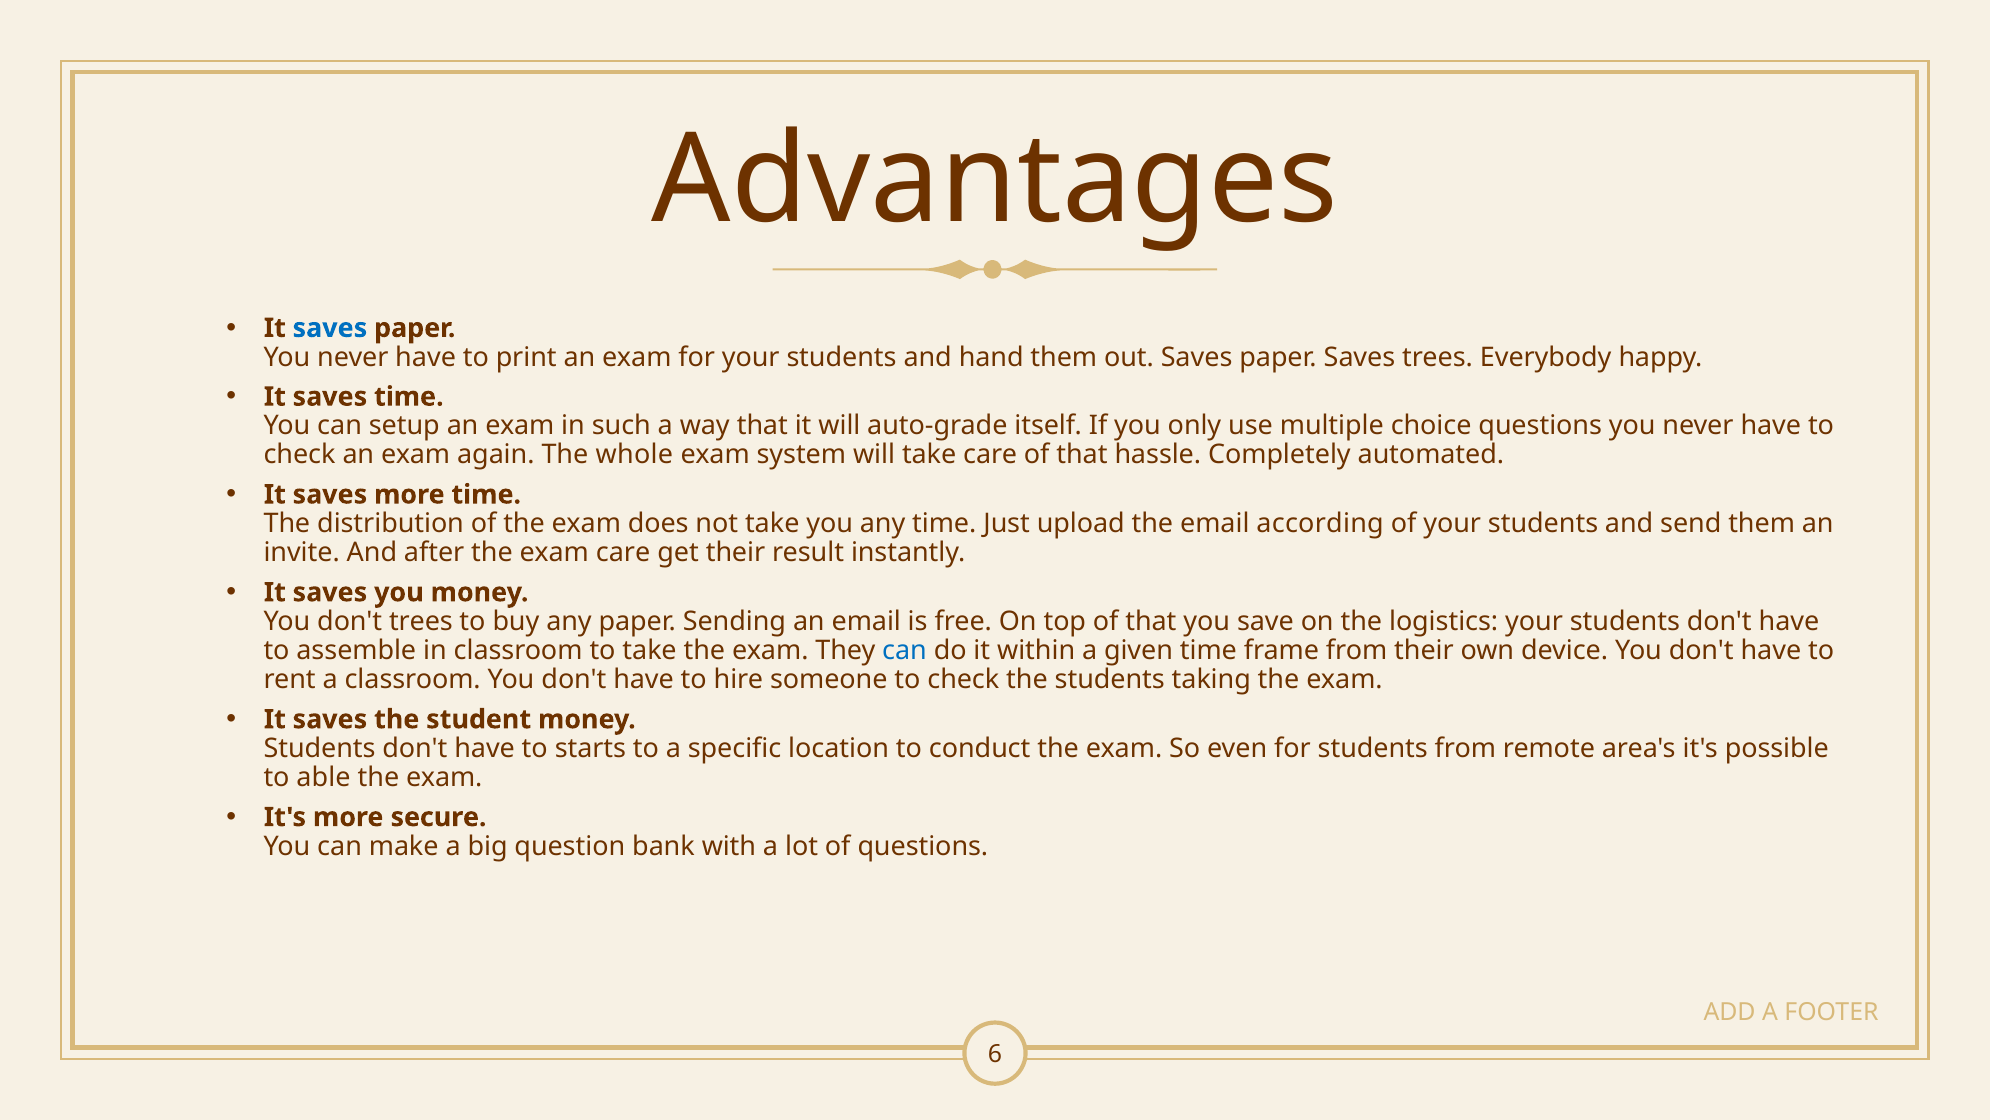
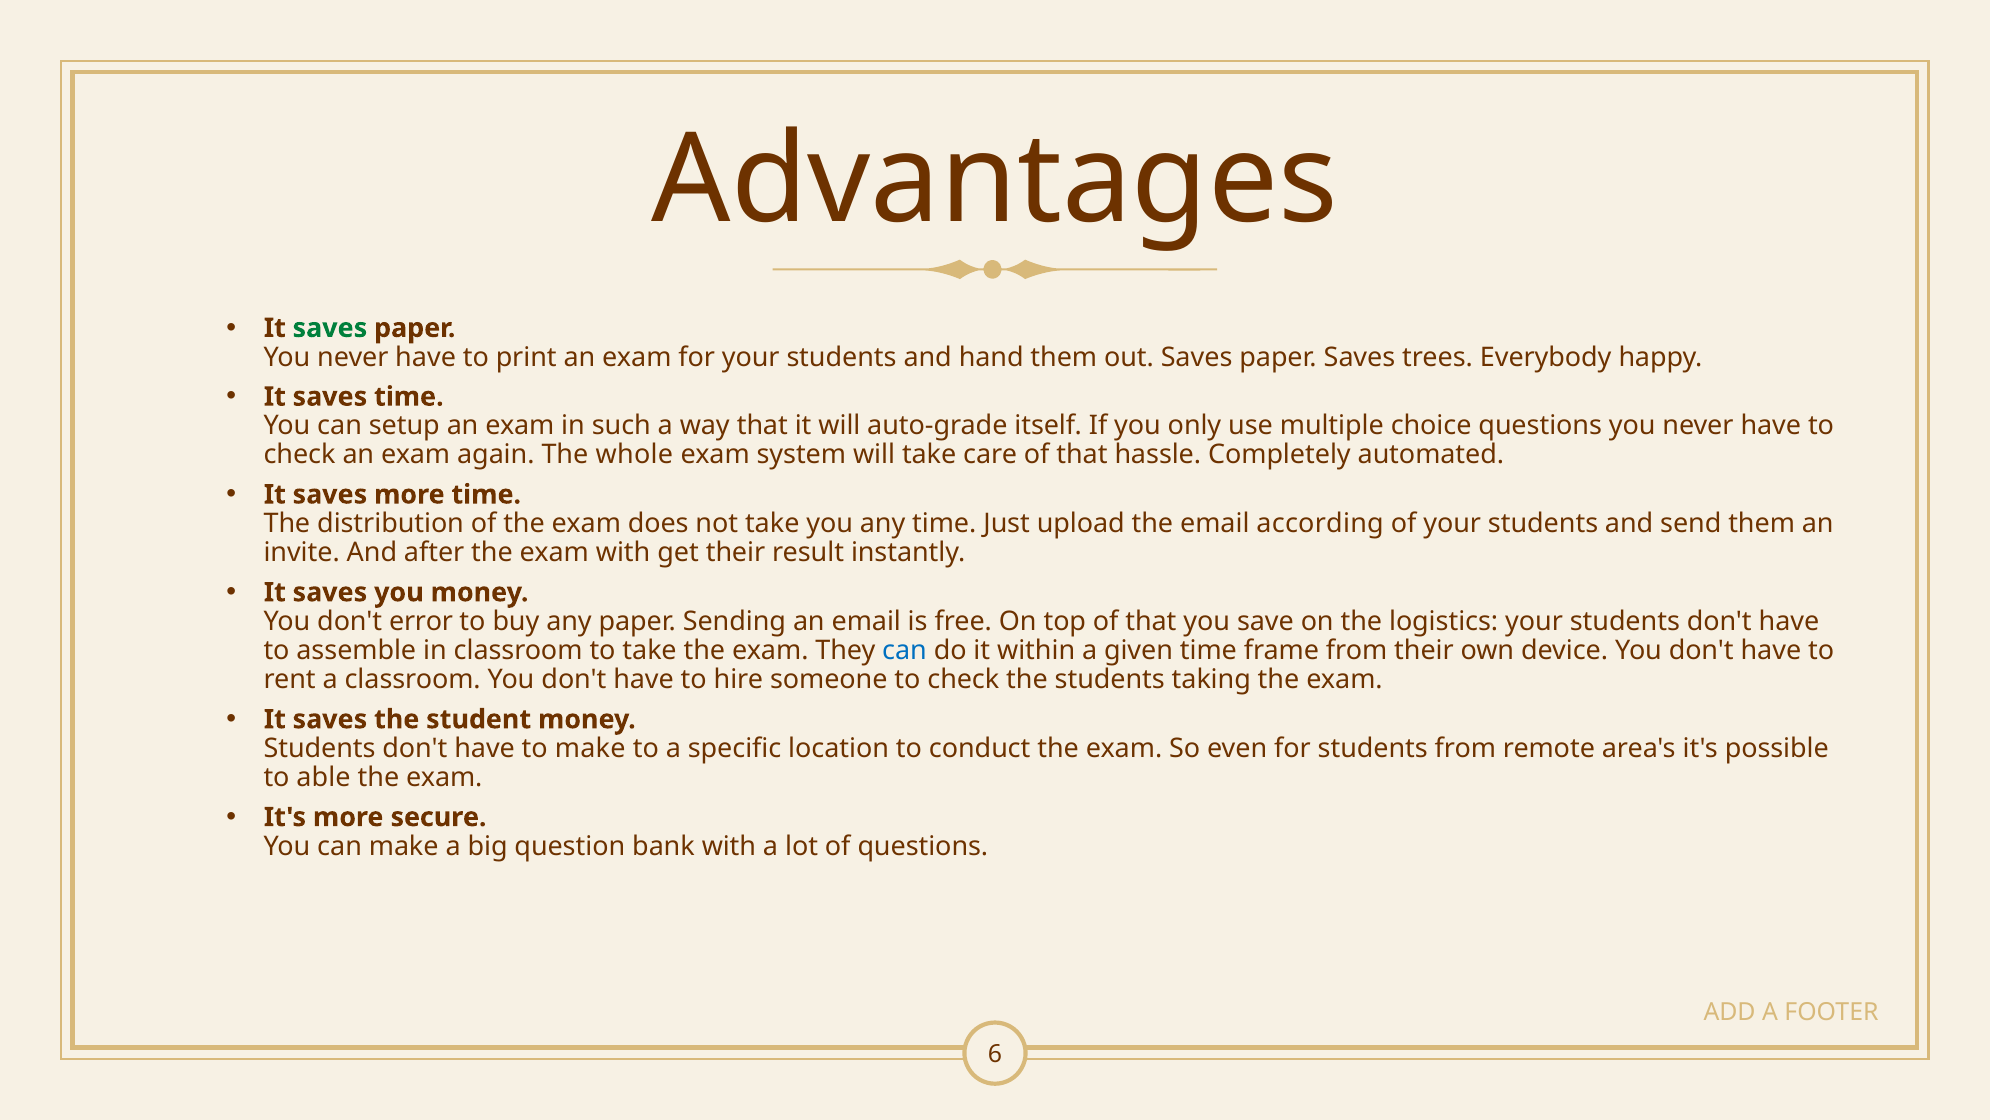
saves colour: blue -> green (330, 328)
exam care: care -> with (623, 553)
don't trees: trees -> error (421, 621)
to starts: starts -> make (590, 748)
